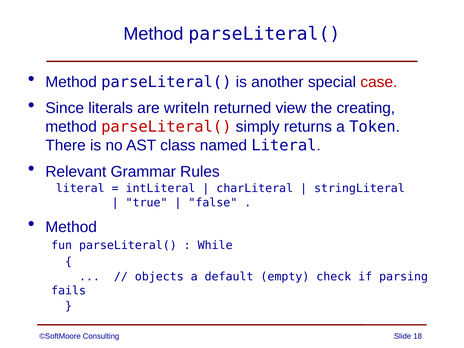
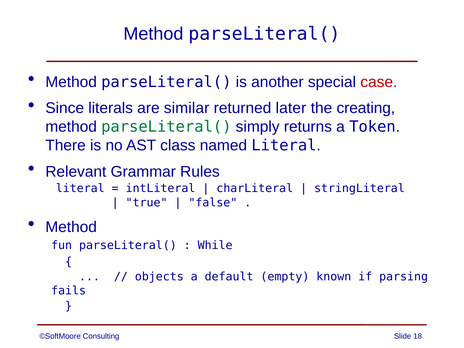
writeln: writeln -> similar (187, 108)
view: view -> later (291, 108)
parseLiteral( colour: red -> green (166, 127)
check: check -> known (334, 277)
